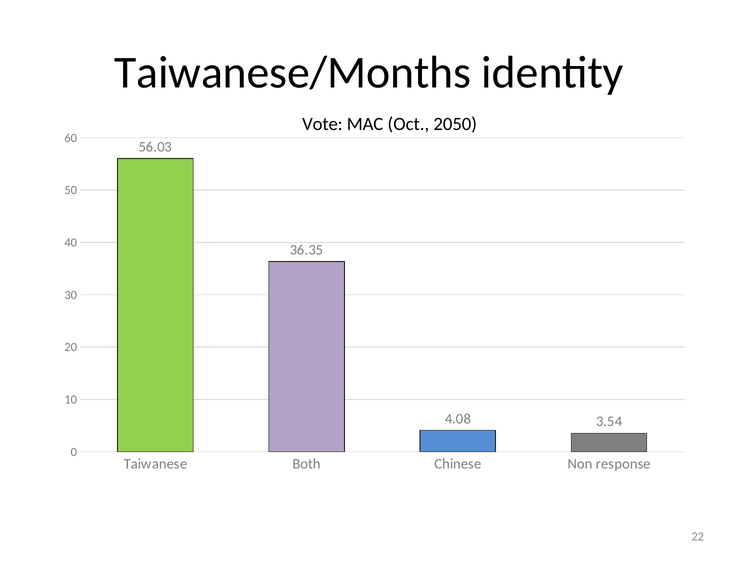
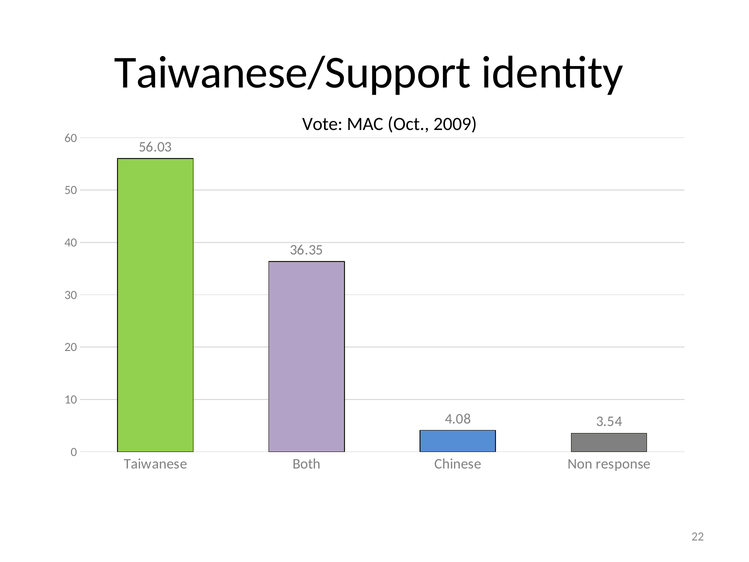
Taiwanese/Months: Taiwanese/Months -> Taiwanese/Support (293, 73)
2050: 2050 -> 2009 (455, 124)
